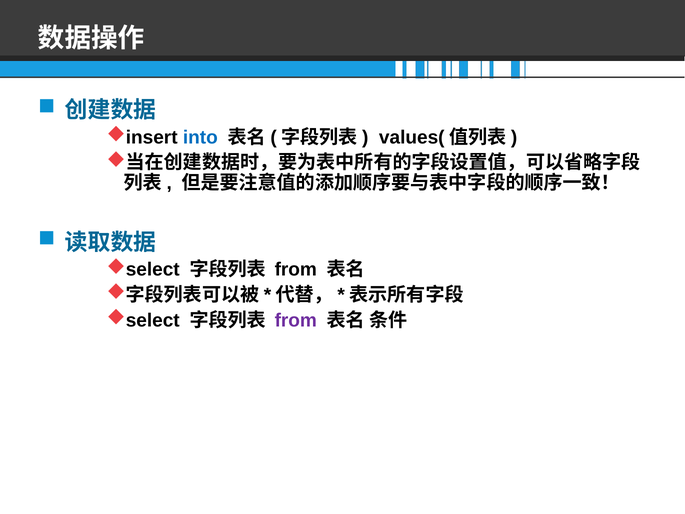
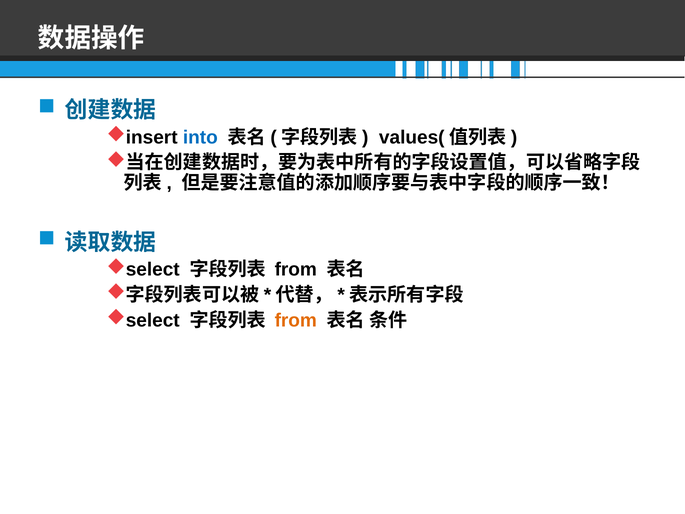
from colour: purple -> orange (296, 320)
